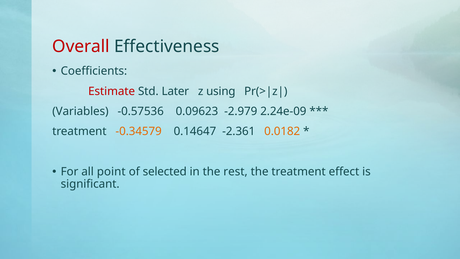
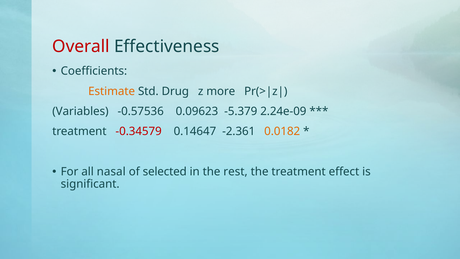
Estimate colour: red -> orange (112, 91)
Later: Later -> Drug (175, 91)
using: using -> more (221, 91)
-2.979: -2.979 -> -5.379 (241, 111)
-0.34579 colour: orange -> red (139, 131)
point: point -> nasal (111, 172)
